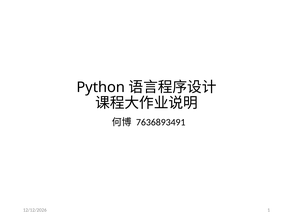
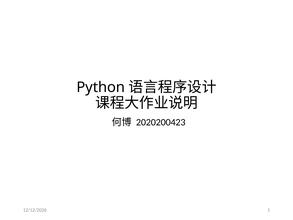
7636893491: 7636893491 -> 2020200423 (161, 122)
